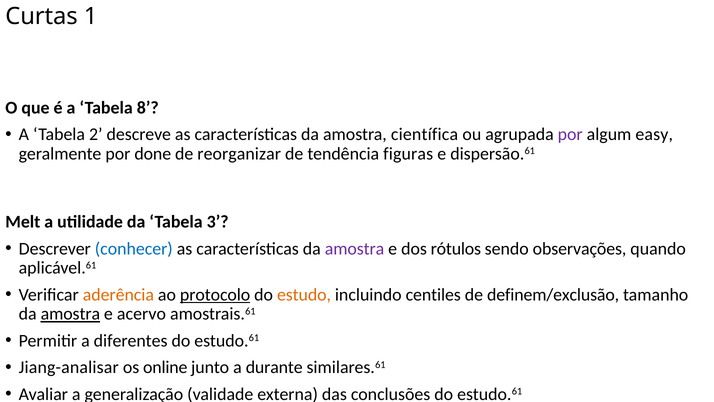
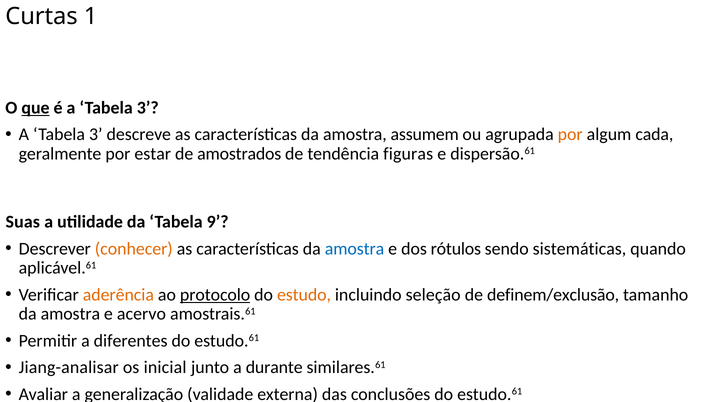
que underline: none -> present (35, 108)
é a Tabela 8: 8 -> 3 (148, 108)
2: 2 -> 3 (96, 134)
científica: científica -> assumem (425, 134)
por colour: purple -> orange (570, 134)
easy: easy -> cada (654, 134)
done: done -> estar (153, 154)
reorganizar: reorganizar -> amostrados (239, 154)
Melt: Melt -> Suas (23, 222)
3: 3 -> 9 (218, 222)
conhecer colour: blue -> orange (134, 249)
amostra colour: purple -> blue (355, 249)
observações: observações -> sistemáticas (579, 249)
centiles: centiles -> seleção (433, 295)
amostra underline: present -> none (70, 314)
online: online -> inicial (165, 367)
